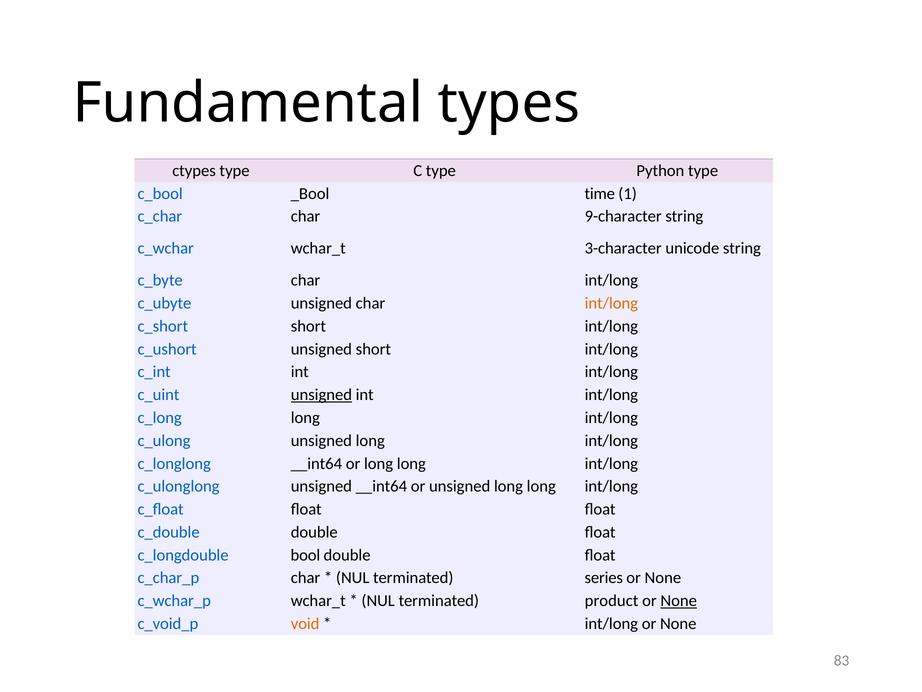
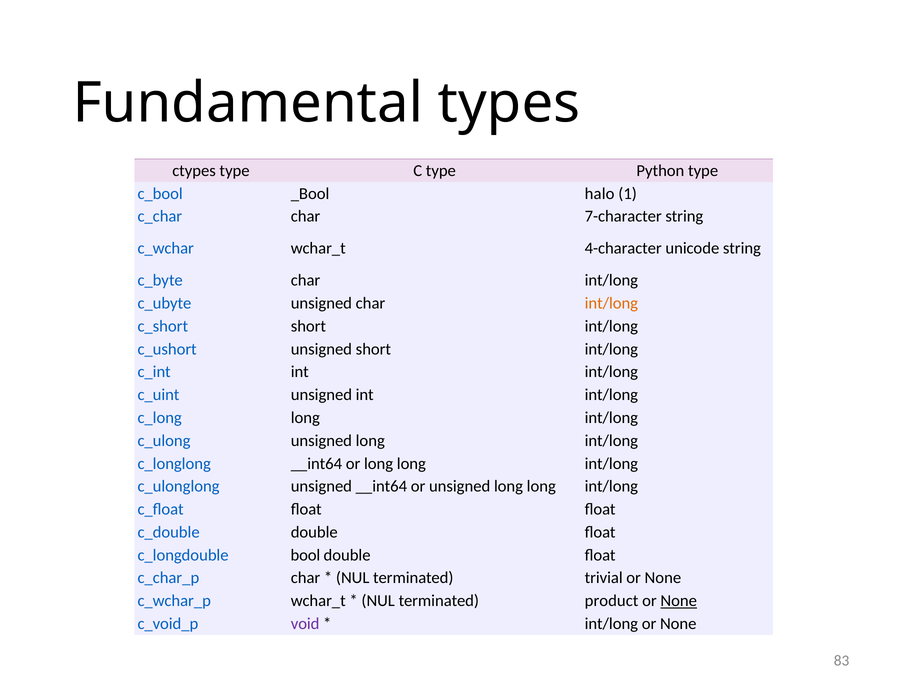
time: time -> halo (600, 193)
9-character: 9-character -> 7-character (623, 216)
3-character: 3-character -> 4-character (623, 248)
unsigned underline: present -> none (321, 395)
series: series -> trivial (604, 578)
void colour: orange -> purple (305, 623)
